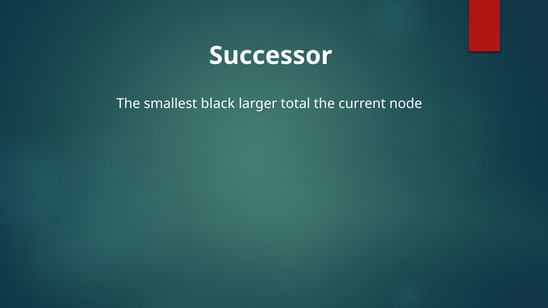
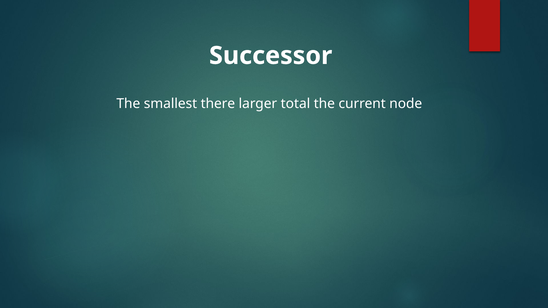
black: black -> there (218, 104)
